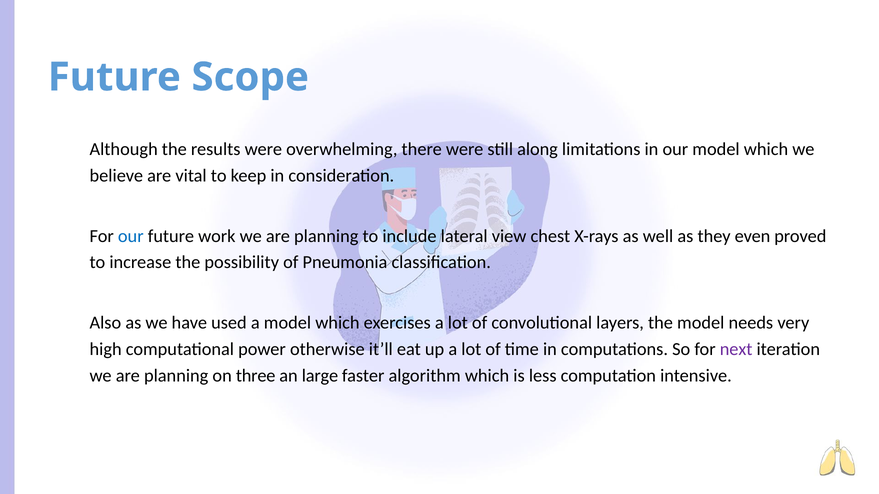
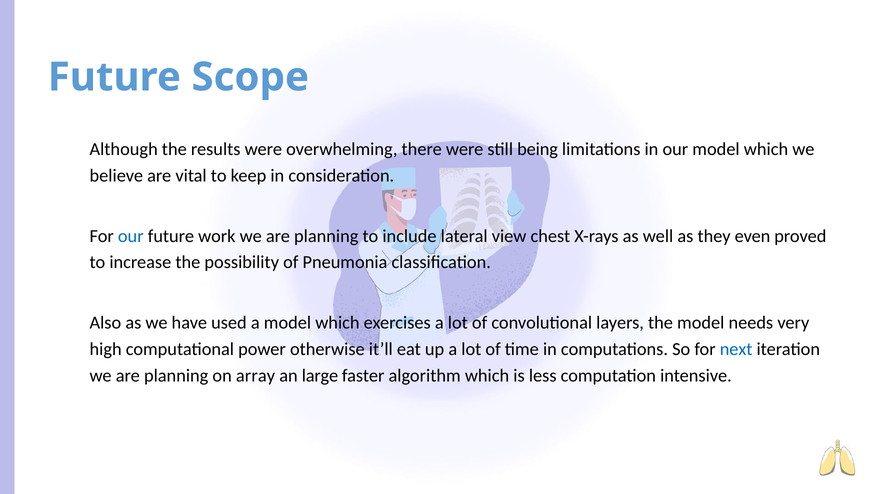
along: along -> being (538, 149)
next colour: purple -> blue (736, 350)
three: three -> array (256, 376)
